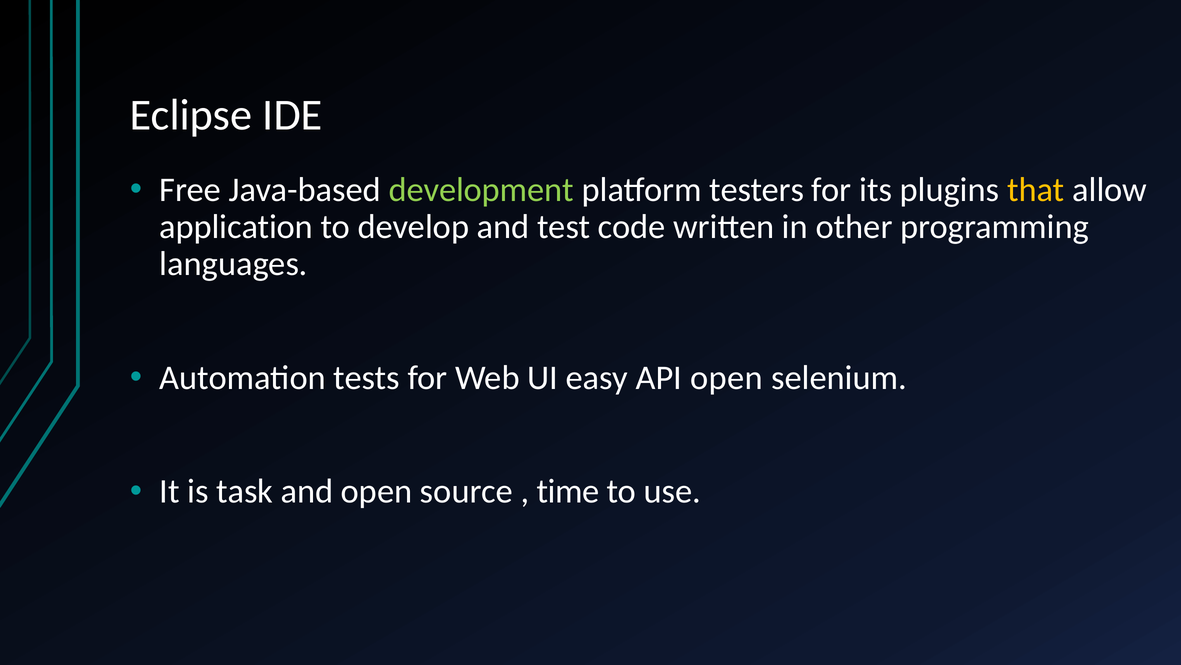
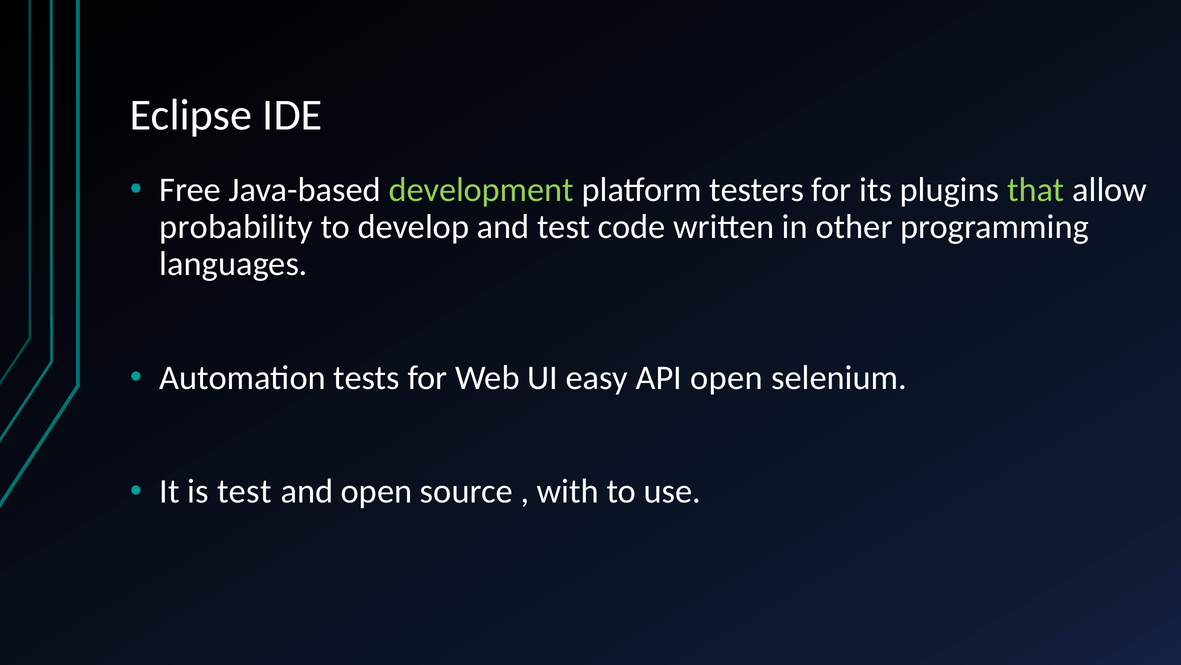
that colour: yellow -> light green (1036, 190)
application: application -> probability (236, 227)
is task: task -> test (244, 491)
time: time -> with (568, 491)
